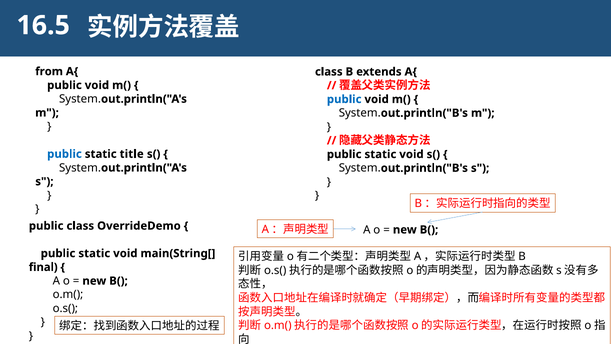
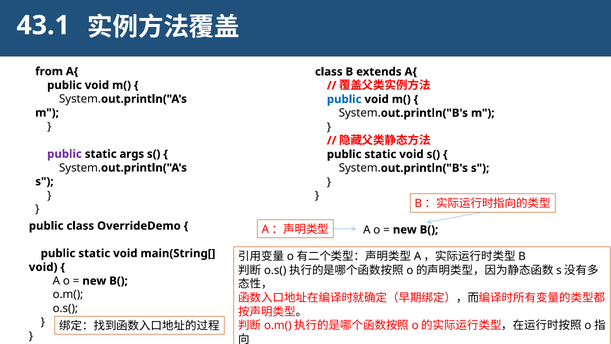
16.5: 16.5 -> 43.1 (43, 25)
public colour: blue -> purple (64, 154)
title: title -> args (132, 154)
final: final -> void (43, 267)
